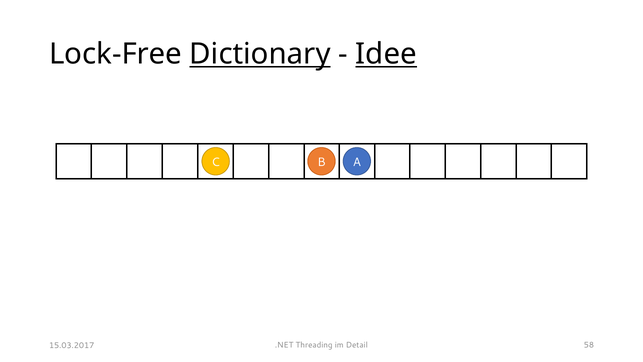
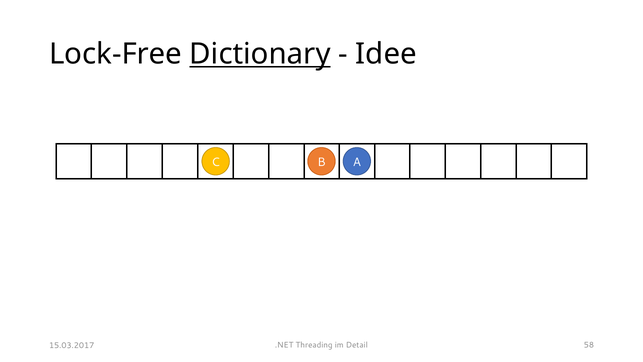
Idee underline: present -> none (386, 54)
